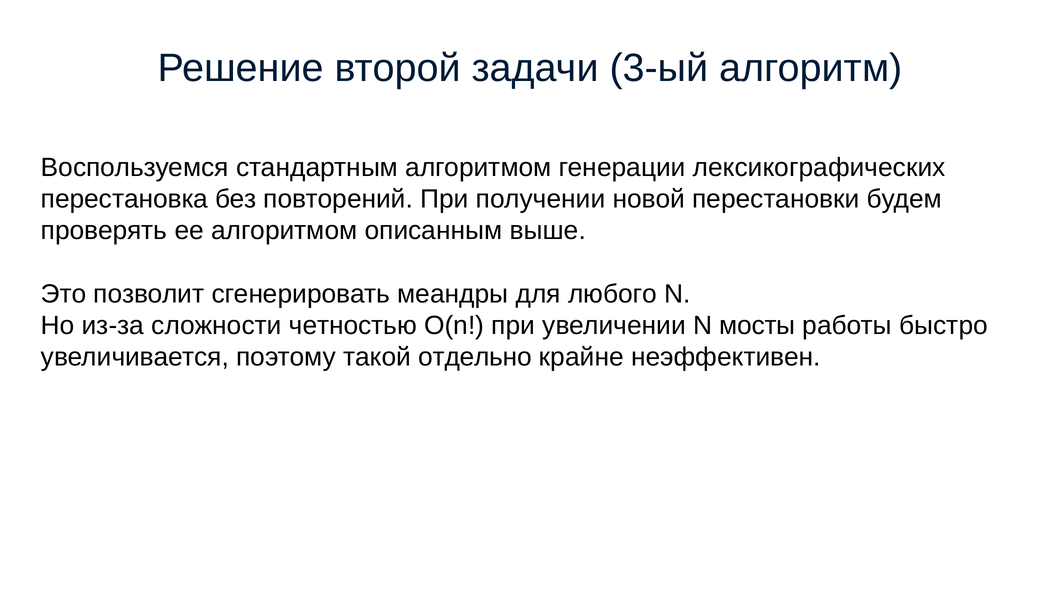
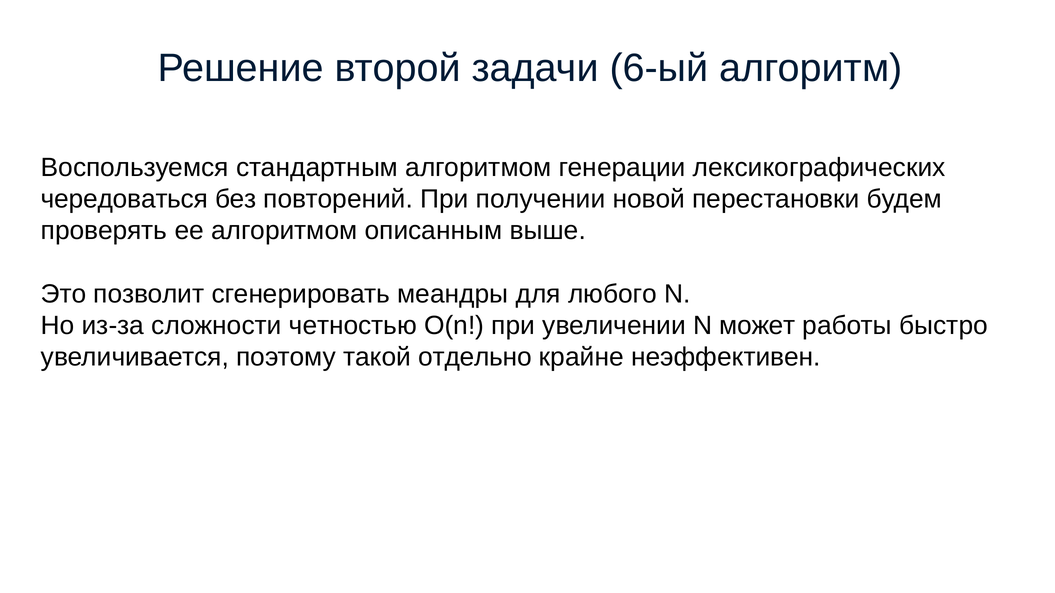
3-ый: 3-ый -> 6-ый (659, 68)
перестановка: перестановка -> чередоваться (124, 199)
мосты: мосты -> может (757, 326)
